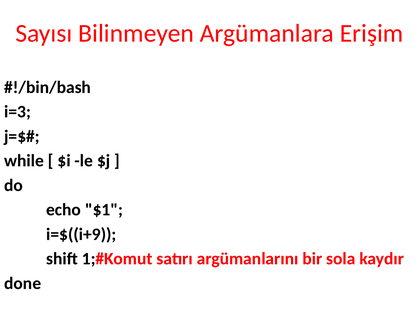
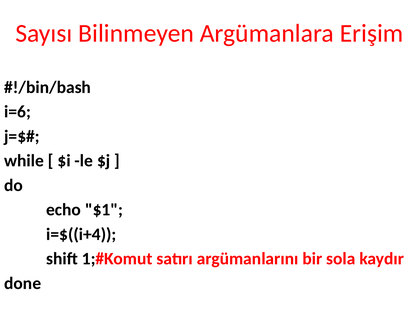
i=3: i=3 -> i=6 (18, 112)
i=$((i+9: i=$((i+9 -> i=$((i+4 (81, 234)
